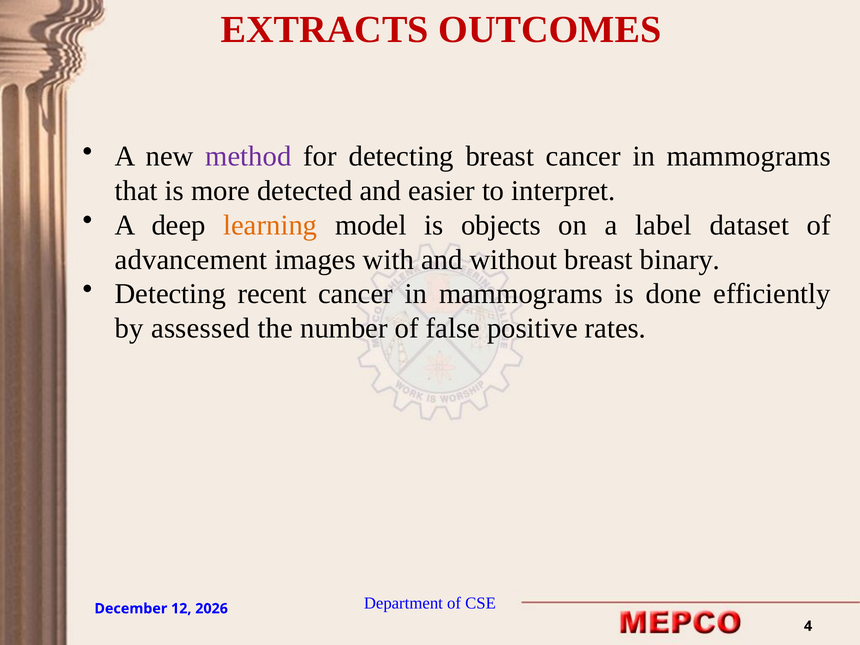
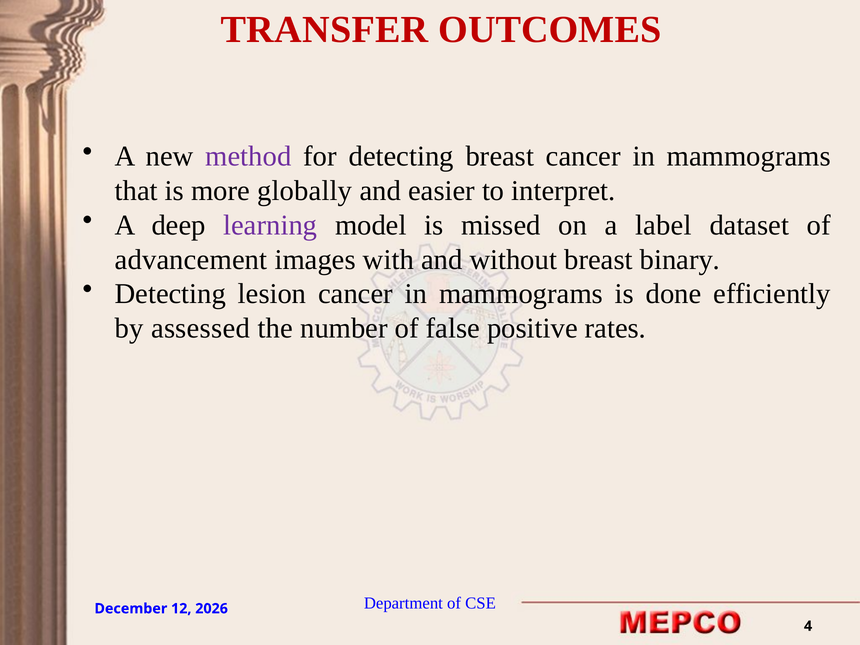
EXTRACTS: EXTRACTS -> TRANSFER (325, 30)
detected: detected -> globally (305, 191)
learning colour: orange -> purple (270, 225)
objects: objects -> missed (501, 225)
recent: recent -> lesion (272, 294)
